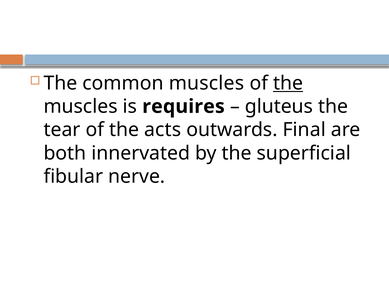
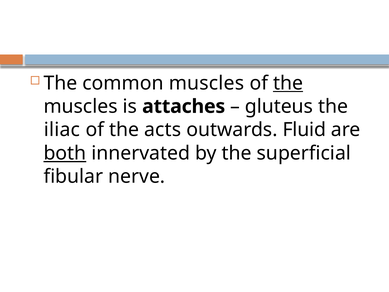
requires: requires -> attaches (184, 106)
tear: tear -> iliac (62, 130)
Final: Final -> Fluid (304, 130)
both underline: none -> present (65, 153)
